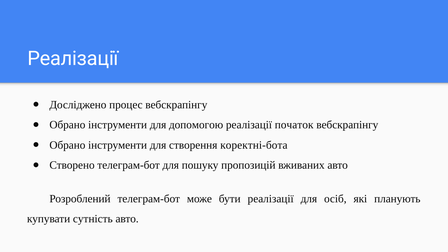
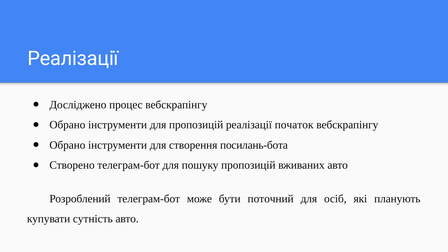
для допомогою: допомогою -> пропозицій (196, 125)
коректні-бота: коректні-бота -> посилань-бота (254, 145)
бути реалізації: реалізації -> поточний (271, 199)
